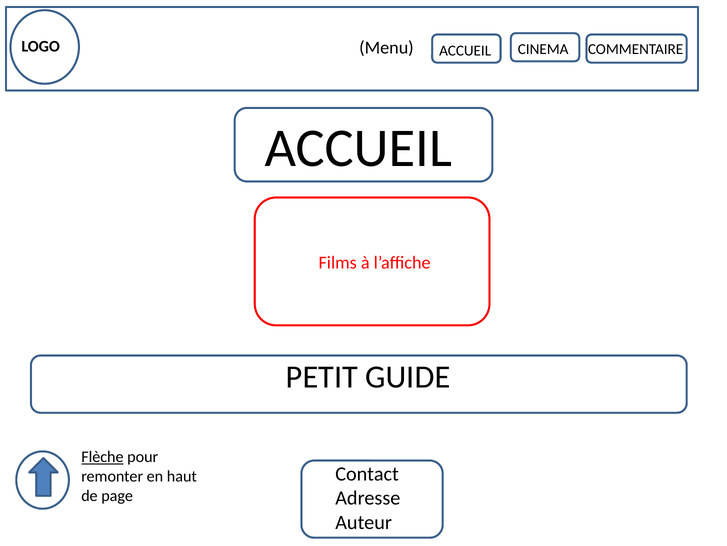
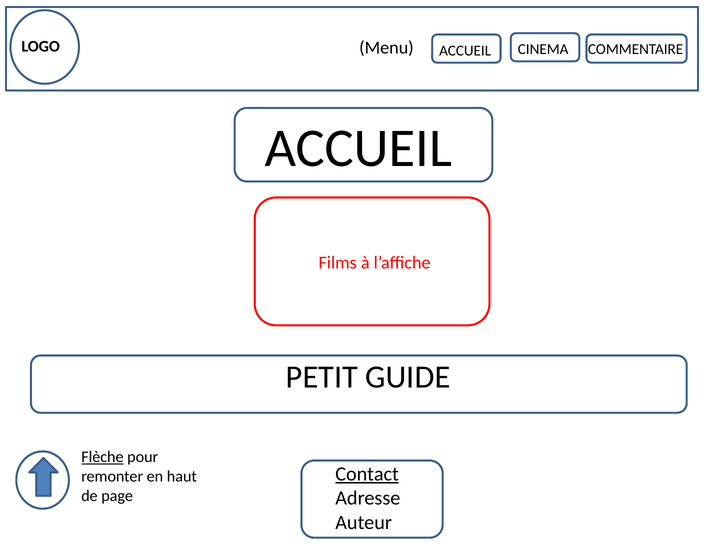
Contact underline: none -> present (367, 473)
